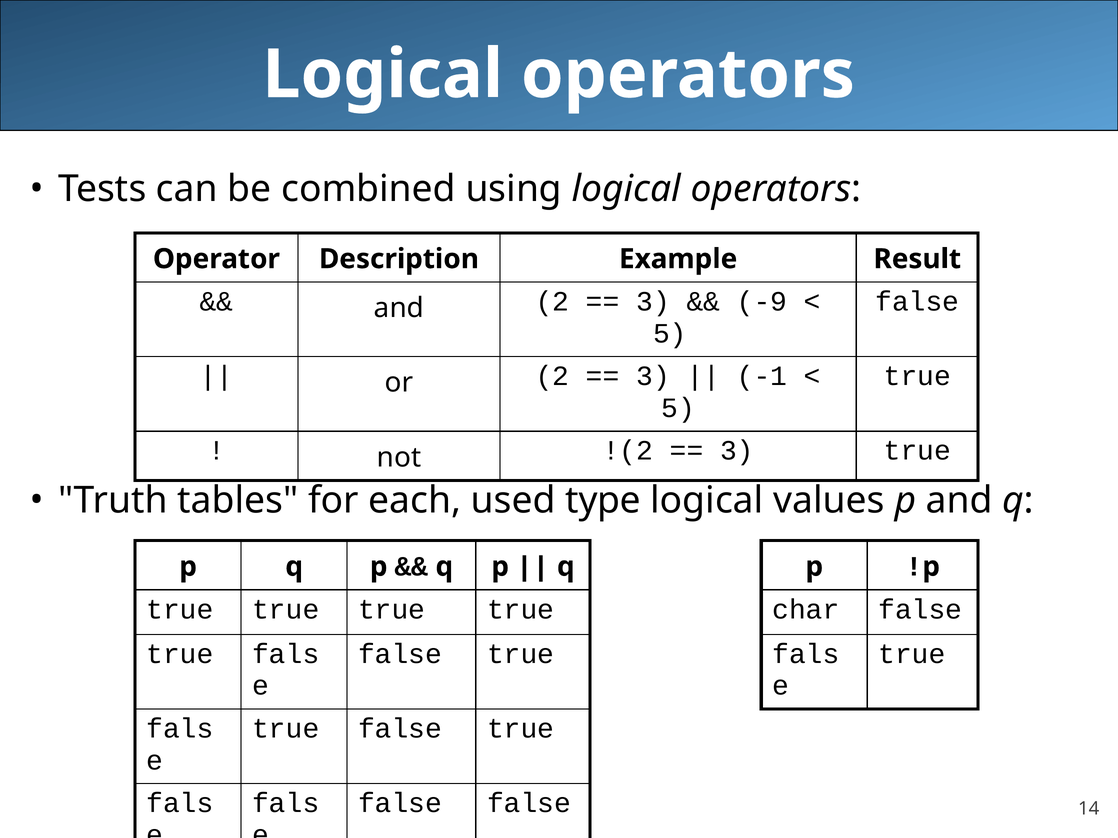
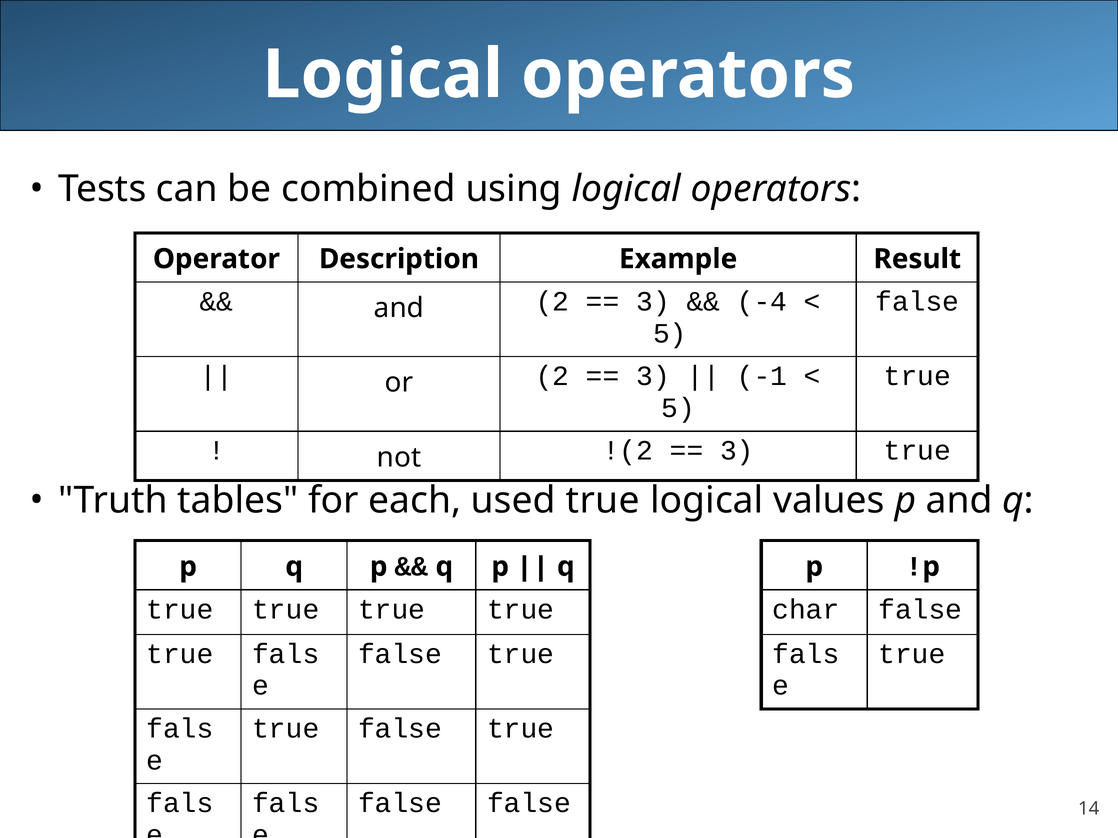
-9: -9 -> -4 (762, 302)
used type: type -> true (603, 501)
